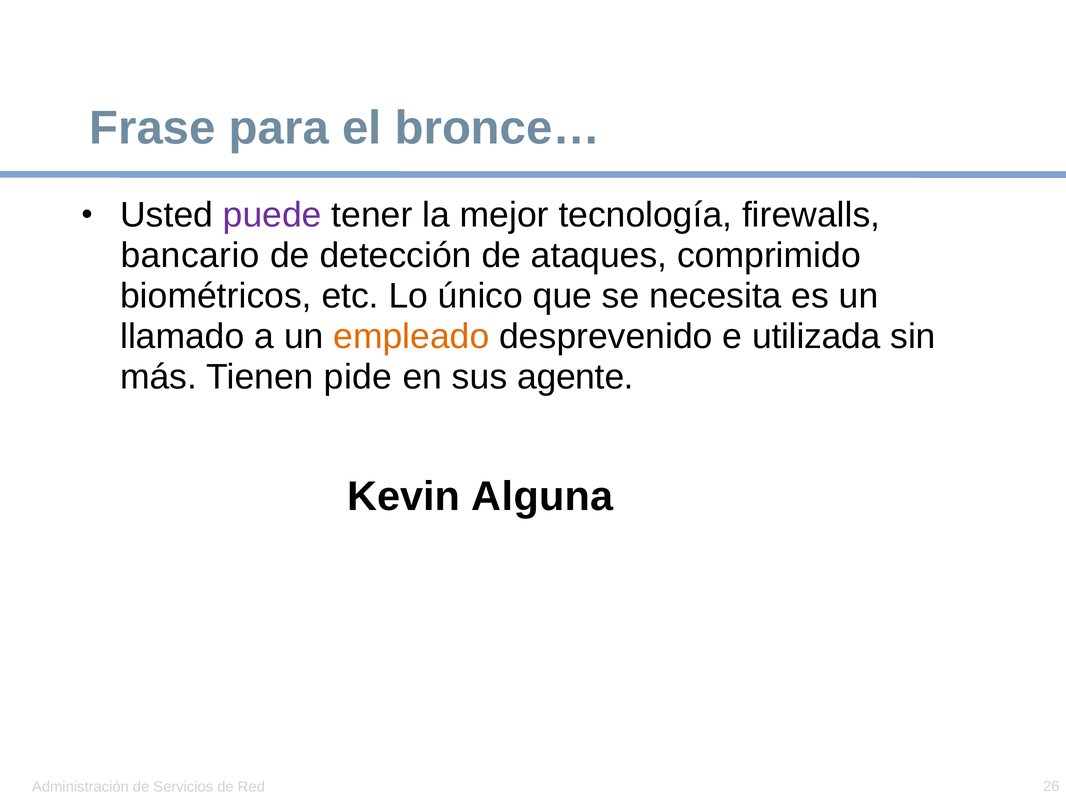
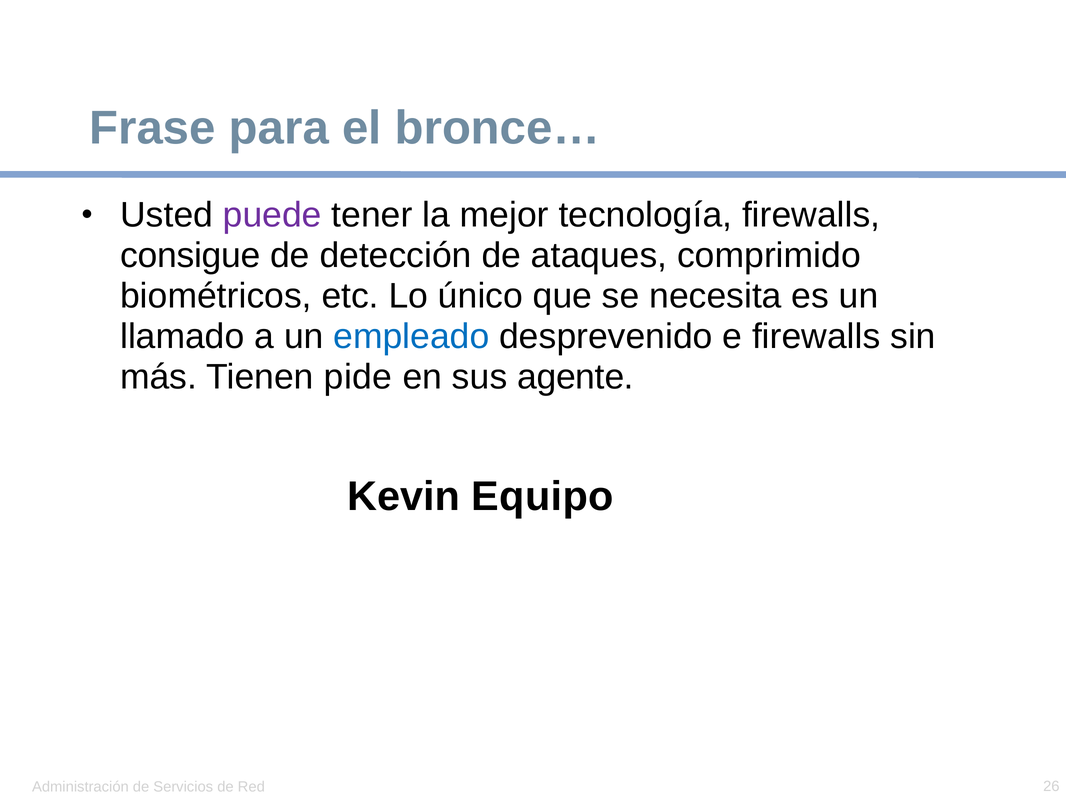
bancario: bancario -> consigue (190, 256)
empleado colour: orange -> blue (411, 337)
e utilizada: utilizada -> firewalls (816, 337)
Alguna: Alguna -> Equipo (542, 497)
